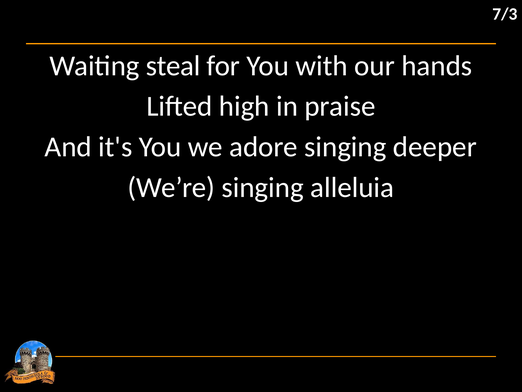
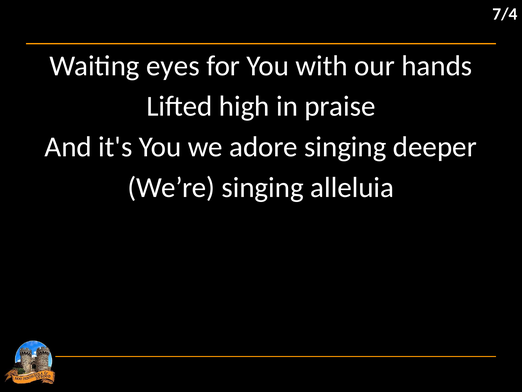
7/3: 7/3 -> 7/4 (505, 14)
steal: steal -> eyes (173, 66)
